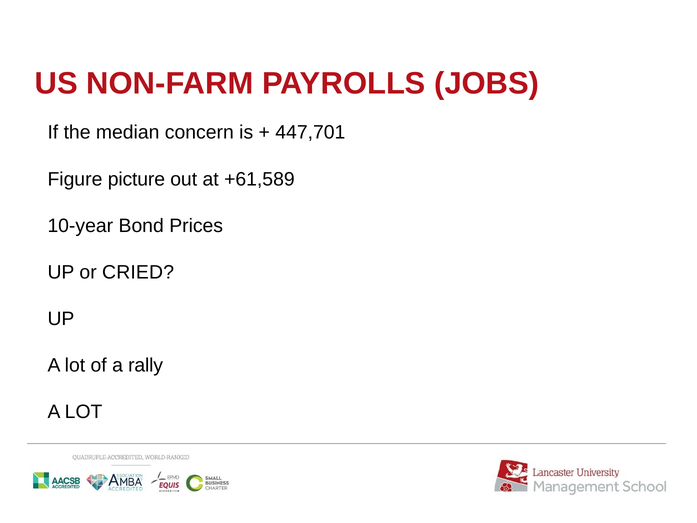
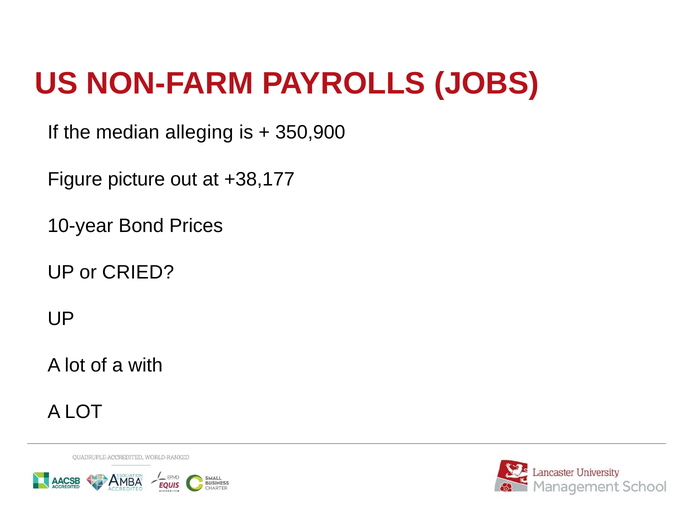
concern: concern -> alleging (199, 133)
447,701: 447,701 -> 350,900 (310, 133)
+61,589: +61,589 -> +38,177 (259, 179)
rally: rally -> with (145, 365)
